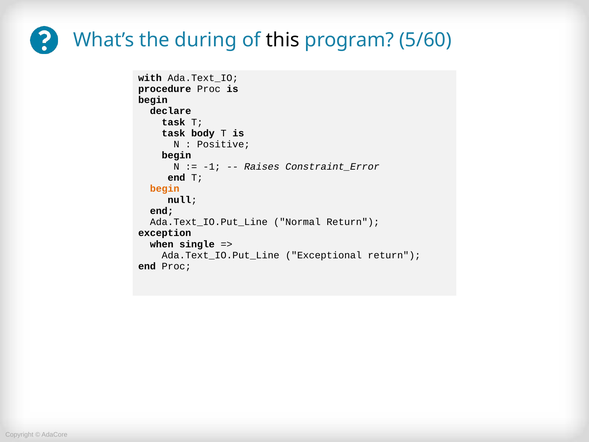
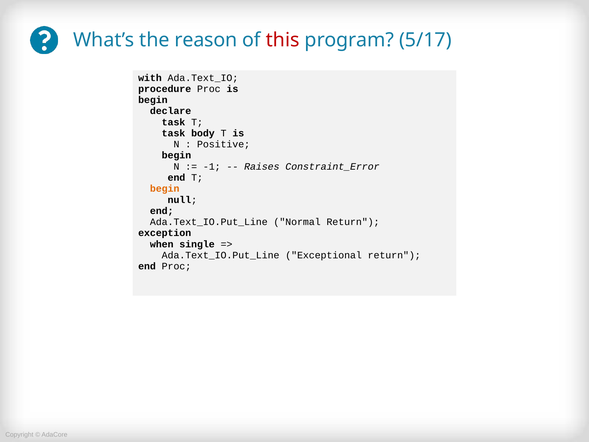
during: during -> reason (206, 40)
this colour: black -> red (283, 40)
5/60: 5/60 -> 5/17 (425, 40)
